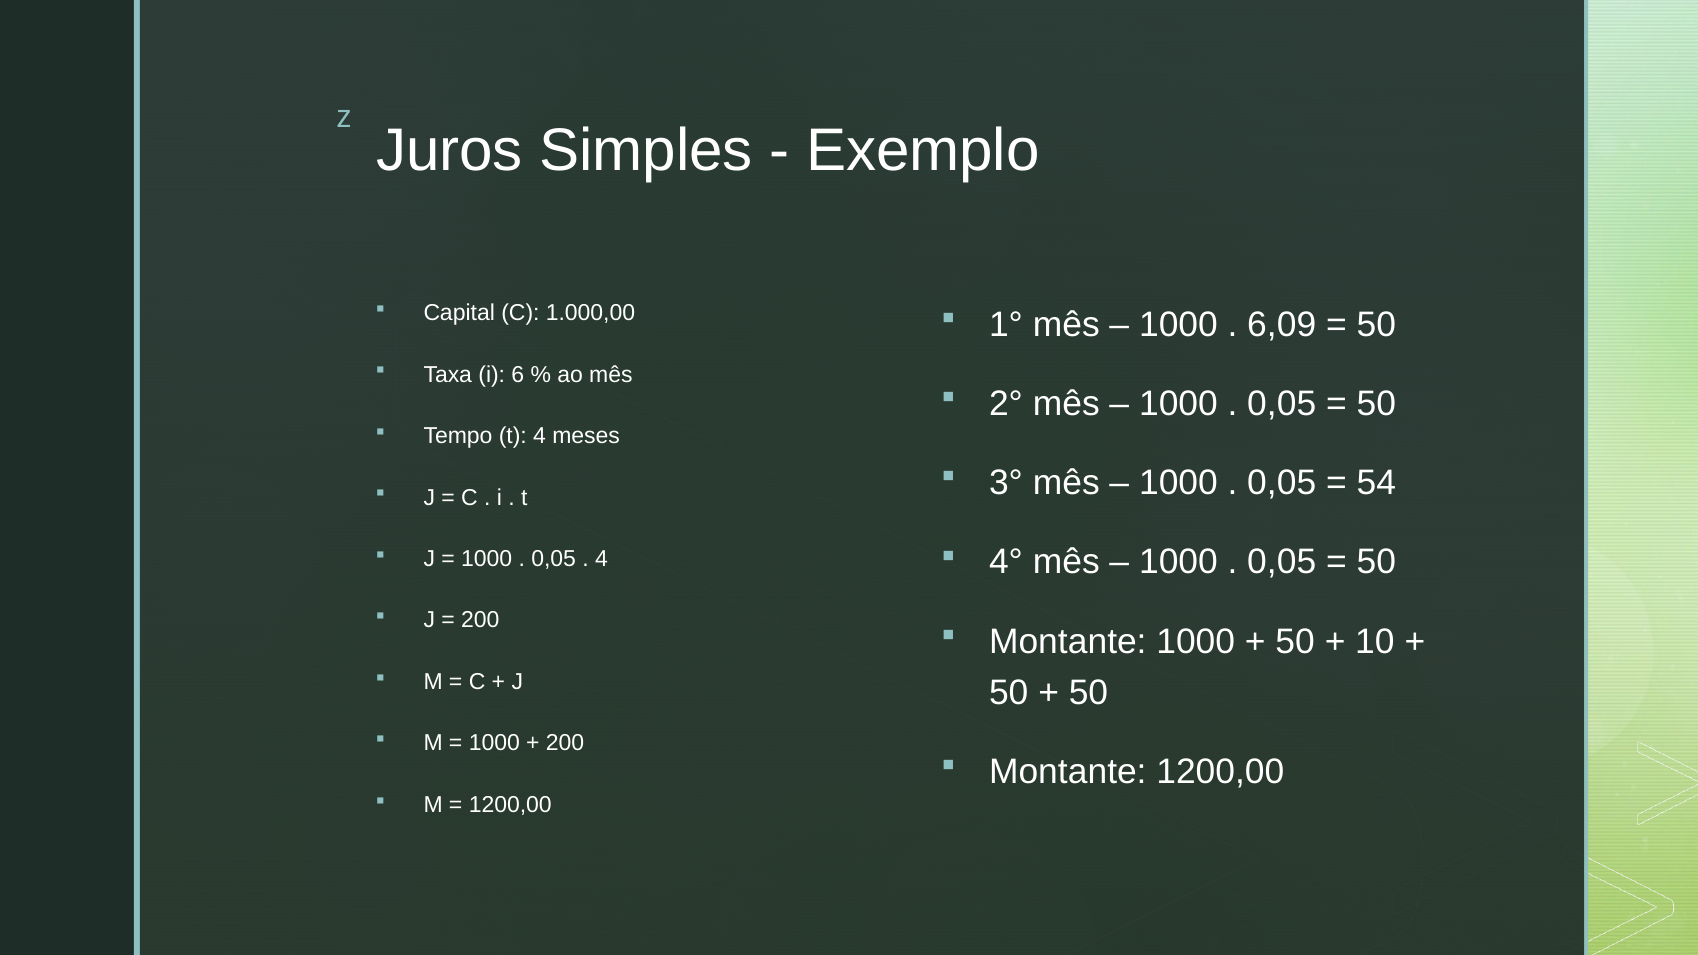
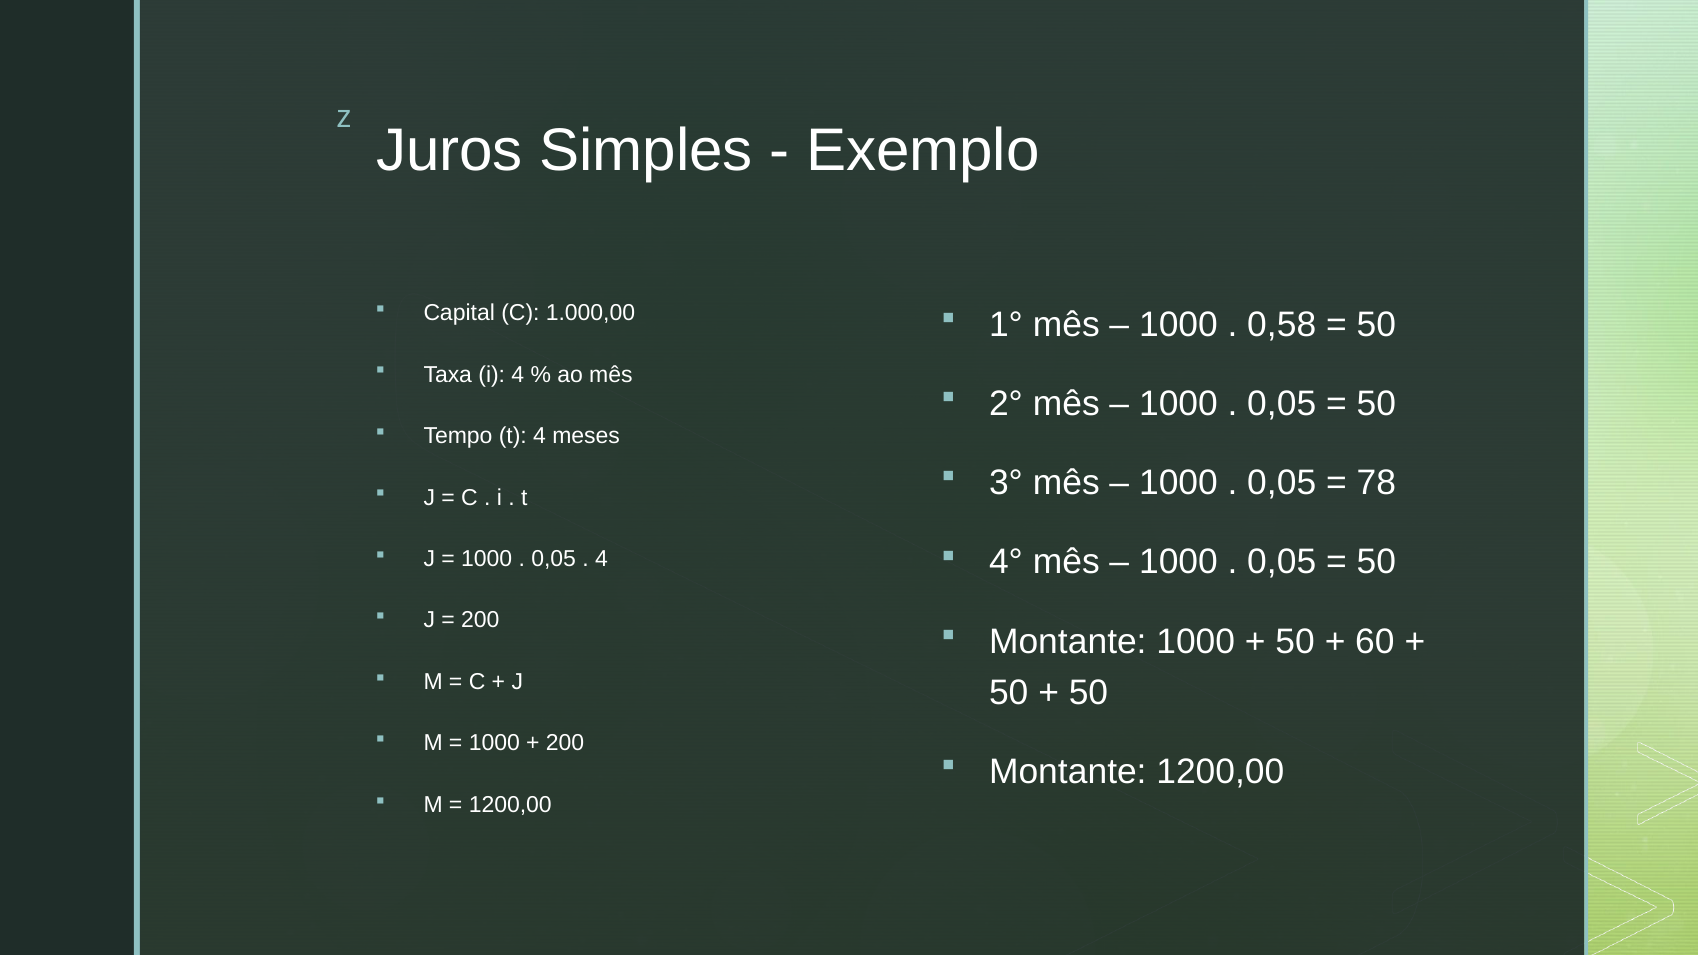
6,09: 6,09 -> 0,58 (1282, 324)
i 6: 6 -> 4 (518, 375)
54: 54 -> 78 (1376, 483)
10: 10 -> 60 (1375, 642)
